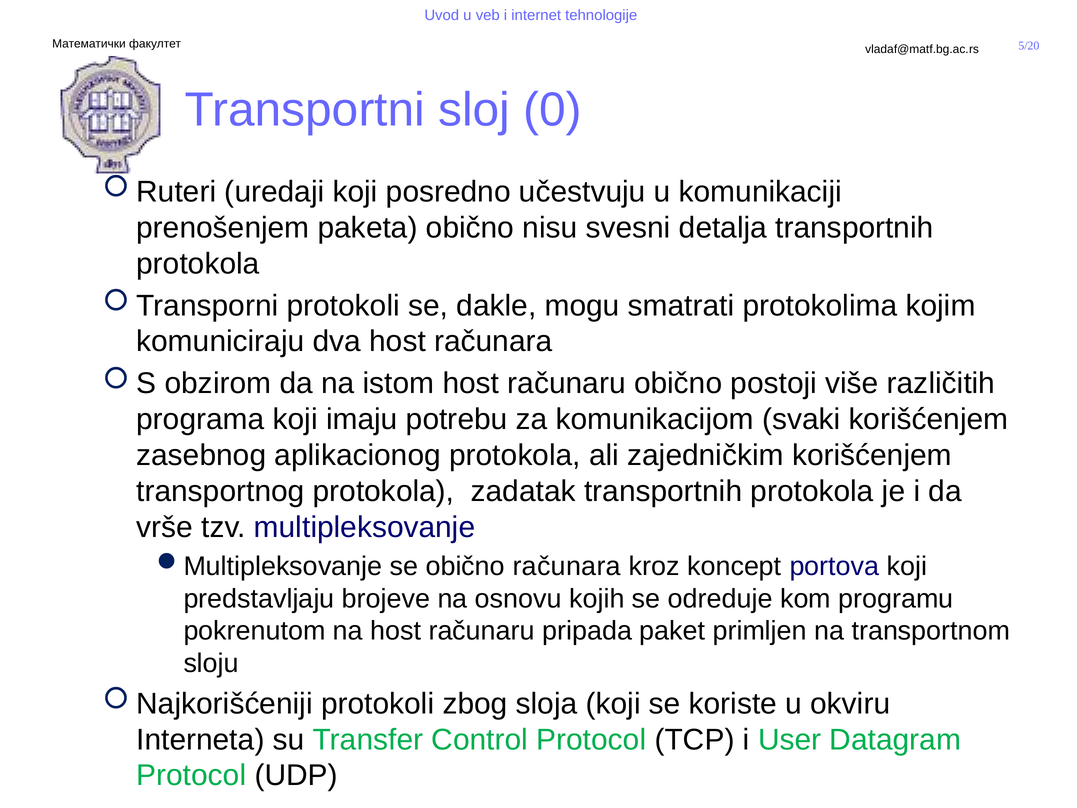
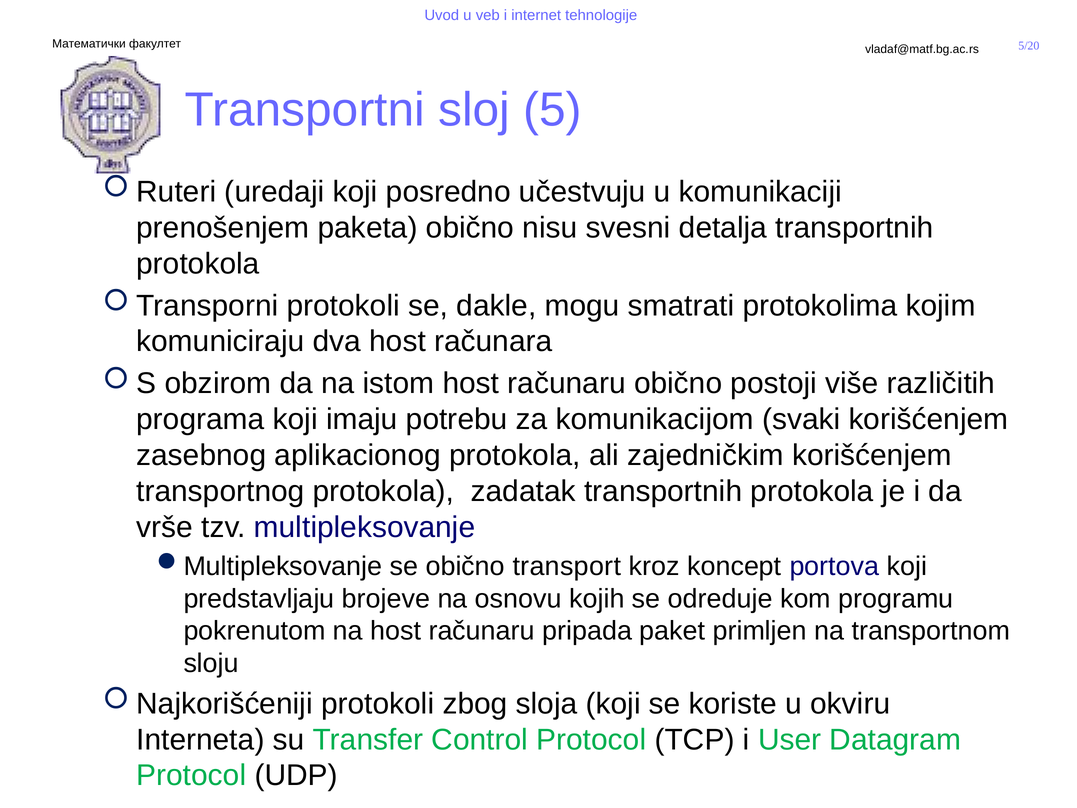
0: 0 -> 5 (553, 110)
obično računara: računara -> transport (567, 566)
